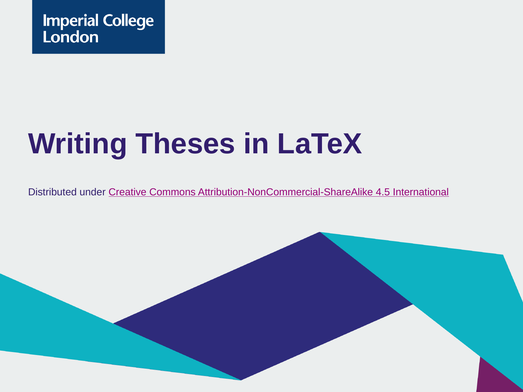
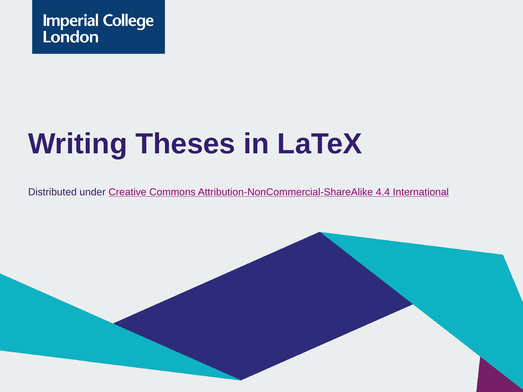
4.5: 4.5 -> 4.4 (383, 192)
